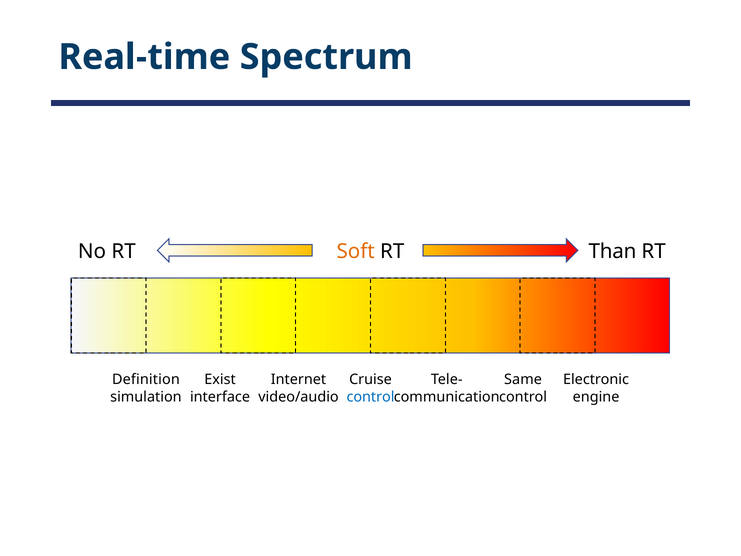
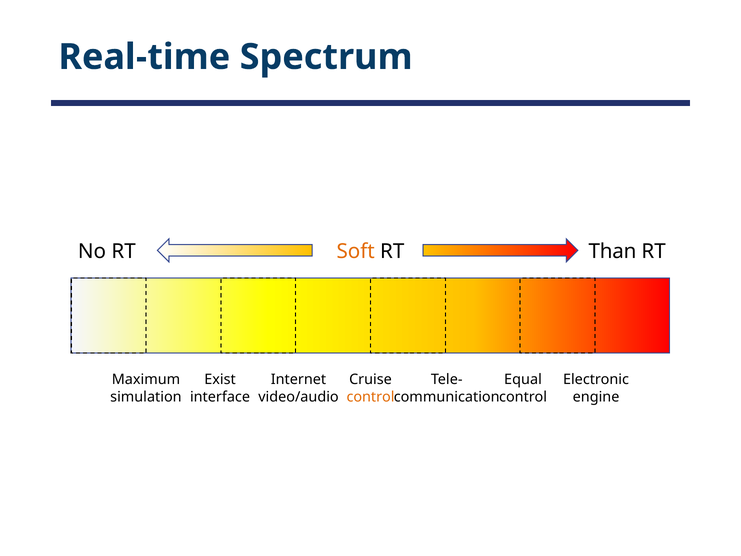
Definition: Definition -> Maximum (146, 379)
Same: Same -> Equal (523, 379)
control colour: blue -> orange (371, 397)
